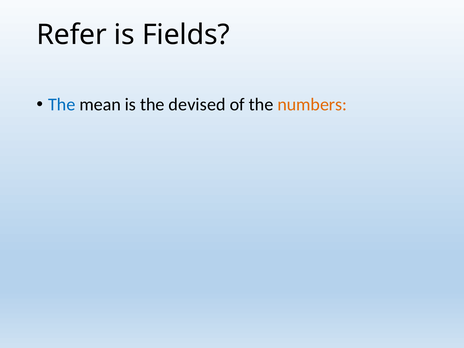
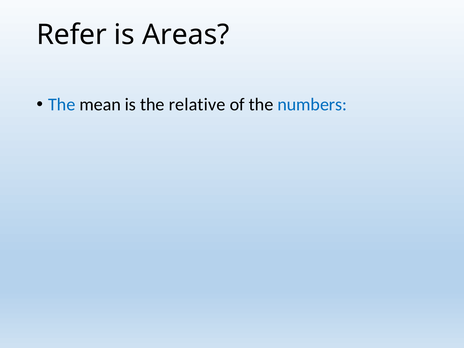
Fields: Fields -> Areas (186, 35)
devised: devised -> relative (197, 105)
numbers colour: orange -> blue (312, 105)
